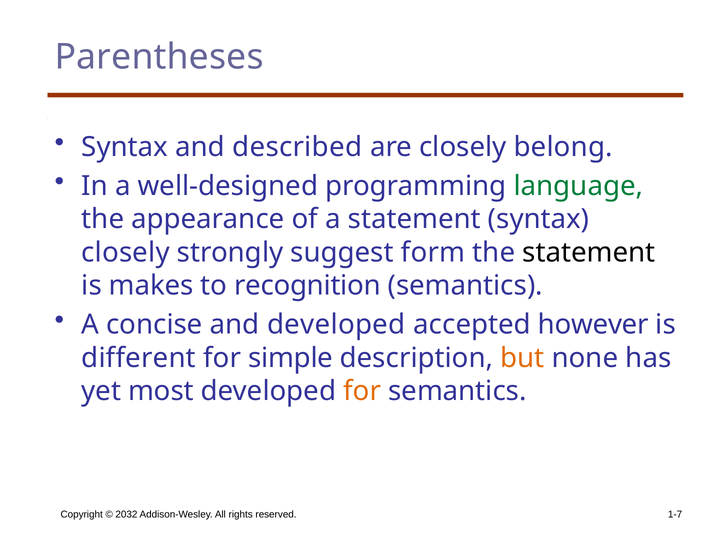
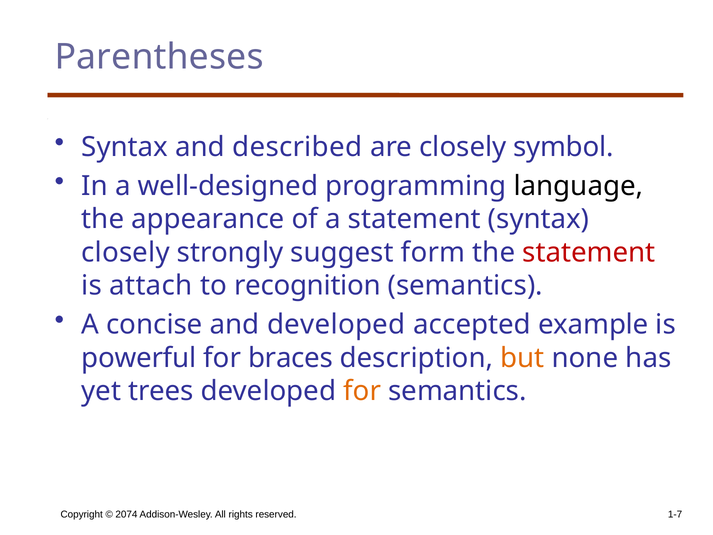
belong: belong -> symbol (563, 147)
language colour: green -> black (578, 186)
statement colour: black -> red (589, 252)
makes: makes -> attach (151, 286)
however: however -> example (593, 324)
different: different -> powerful (139, 358)
simple: simple -> braces (291, 358)
most: most -> trees (161, 391)
2032: 2032 -> 2074 (126, 514)
